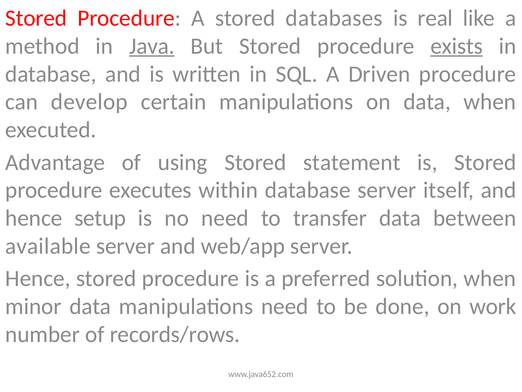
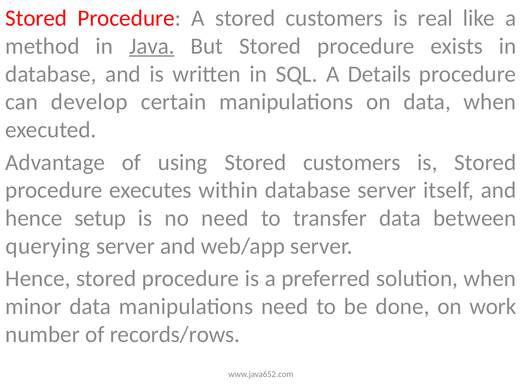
A stored databases: databases -> customers (334, 18)
exists underline: present -> none (457, 46)
Driven: Driven -> Details (379, 74)
using Stored statement: statement -> customers (352, 162)
available: available -> querying (48, 246)
